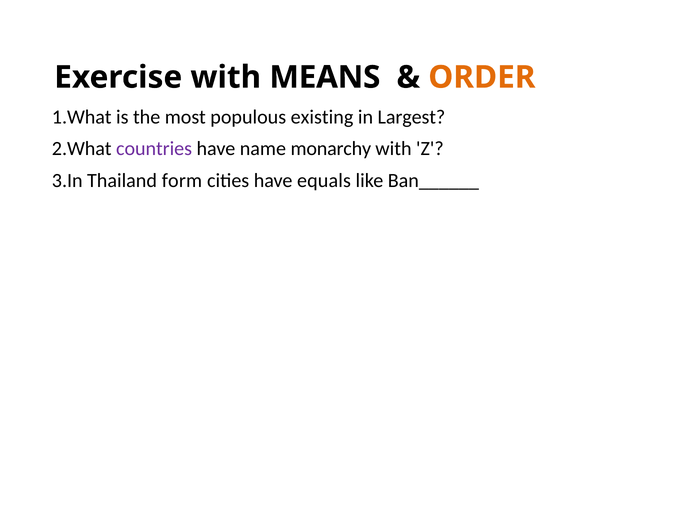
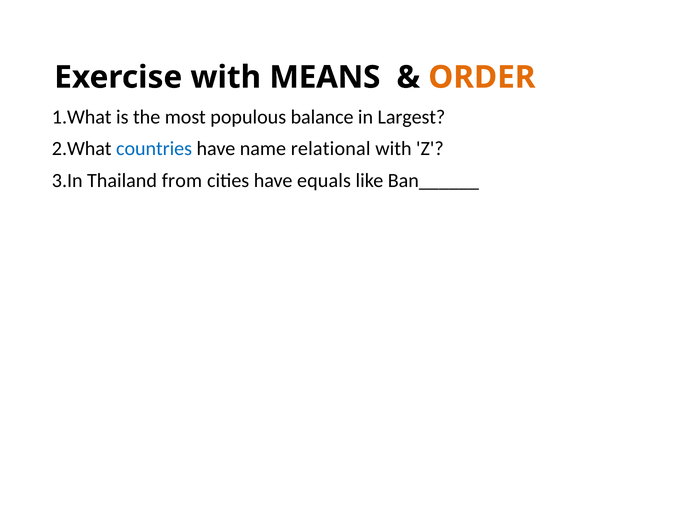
existing: existing -> balance (322, 117)
countries colour: purple -> blue (154, 149)
monarchy: monarchy -> relational (331, 149)
form: form -> from (182, 180)
